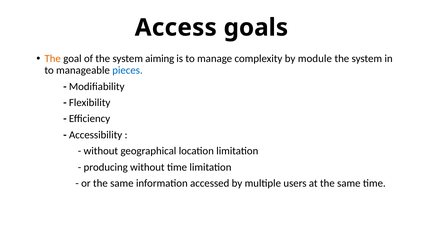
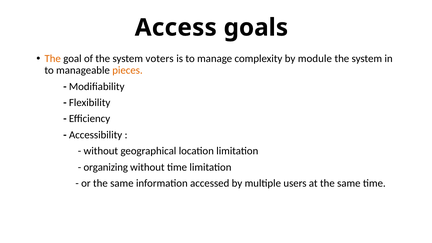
aiming: aiming -> voters (160, 59)
pieces colour: blue -> orange (127, 70)
producing: producing -> organizing (106, 167)
